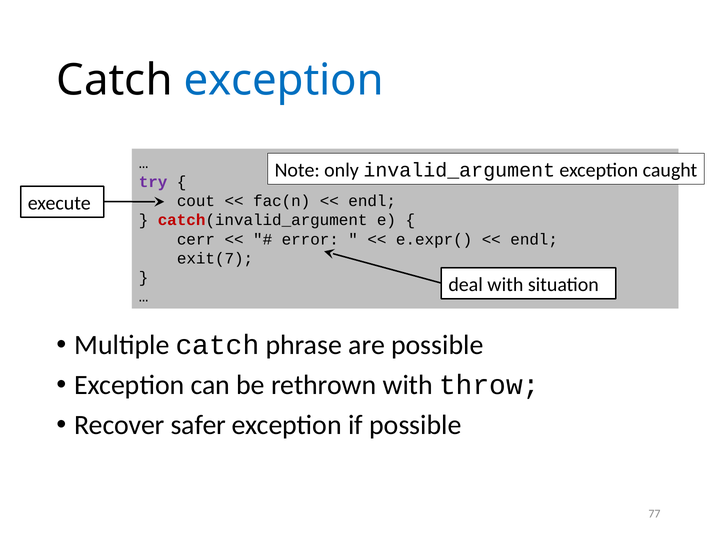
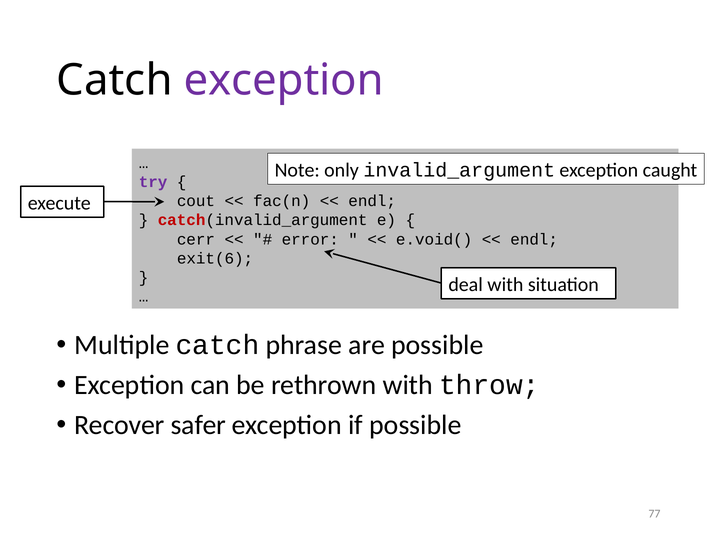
exception colour: blue -> purple (284, 80)
e.expr(: e.expr( -> e.void( (434, 239)
exit(7: exit(7 -> exit(6 (215, 258)
